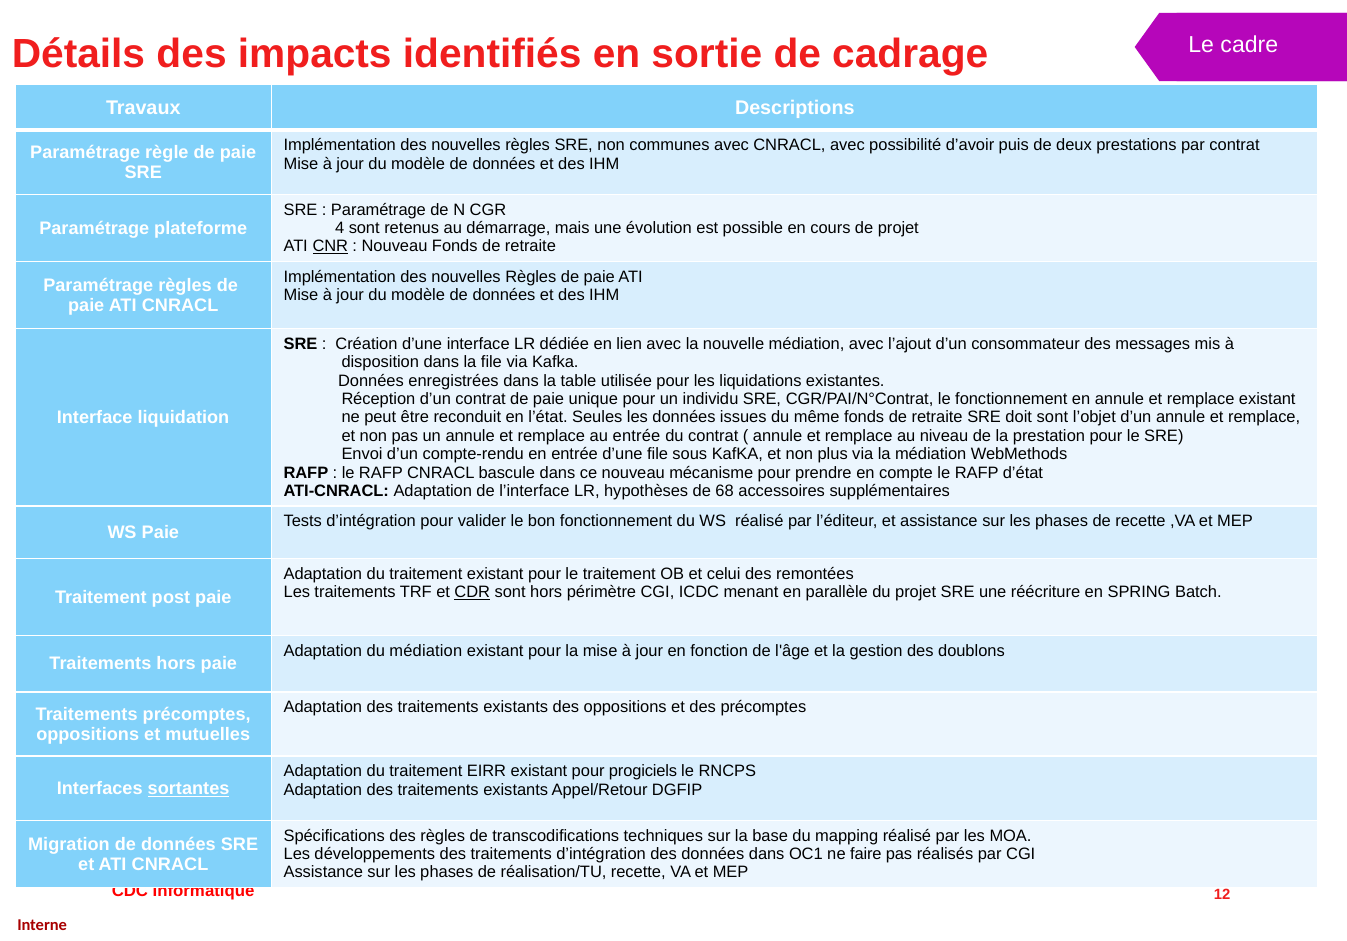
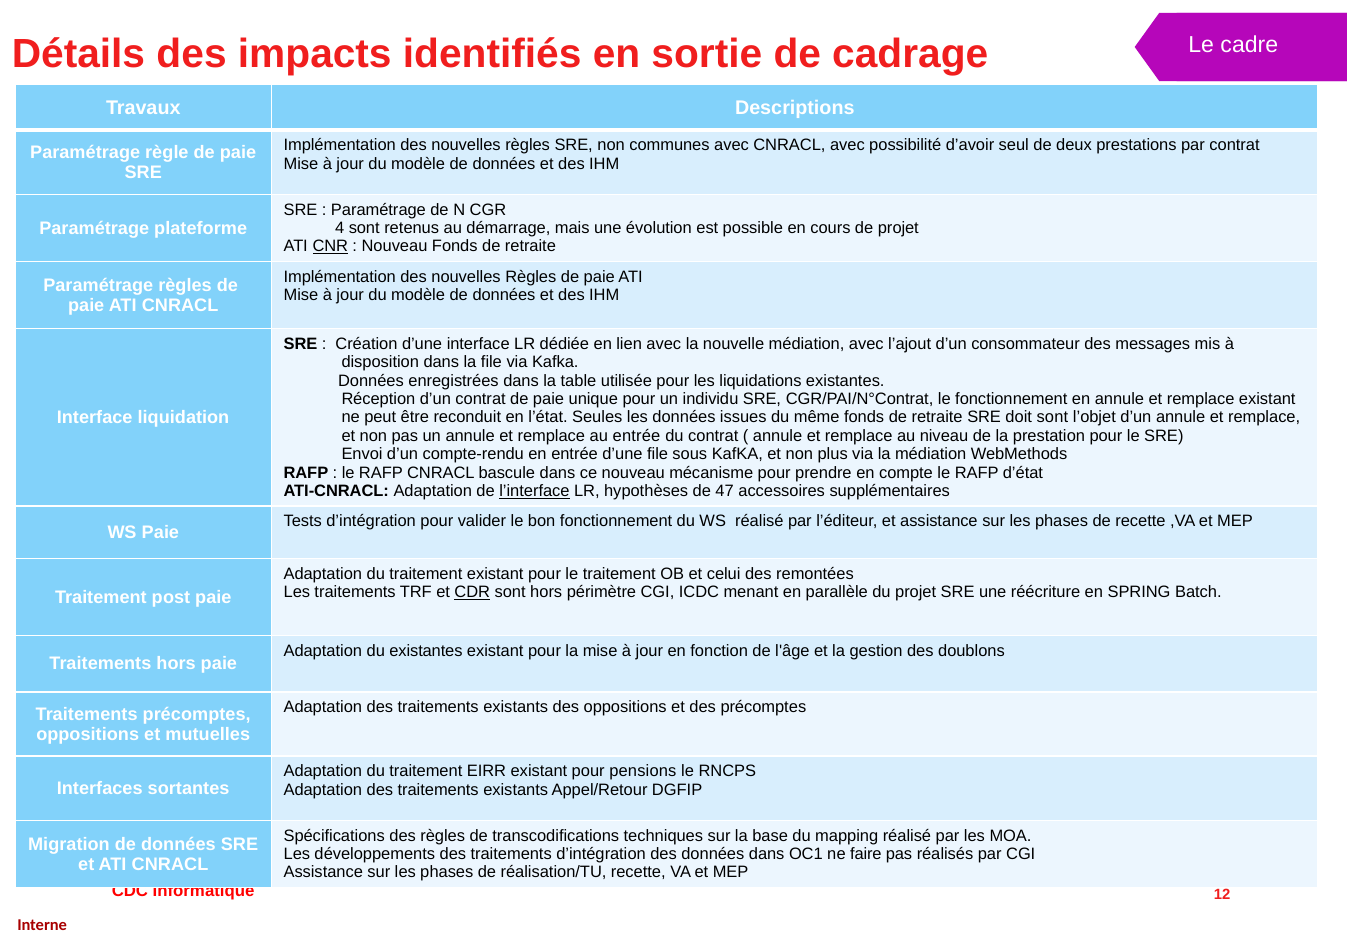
puis: puis -> seul (1014, 145)
l’interface underline: none -> present (534, 491)
68: 68 -> 47 (725, 491)
du médiation: médiation -> existantes (426, 651)
progiciels: progiciels -> pensions (643, 772)
sortantes underline: present -> none (189, 789)
